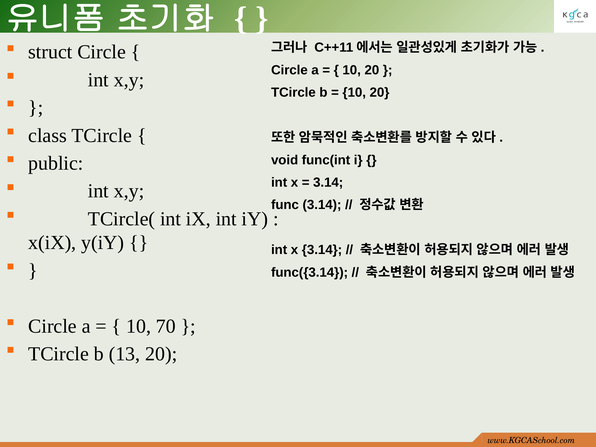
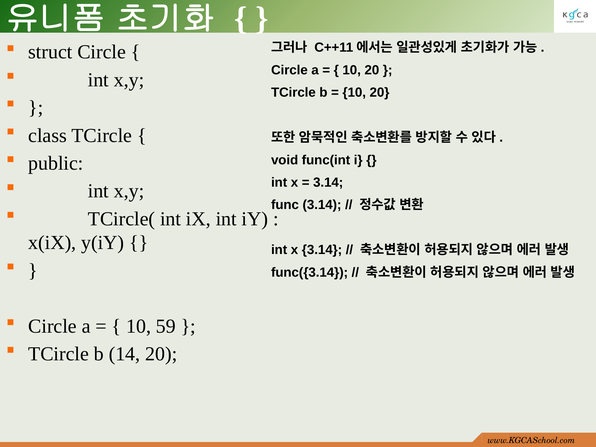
70: 70 -> 59 (166, 326)
13: 13 -> 14 (124, 354)
